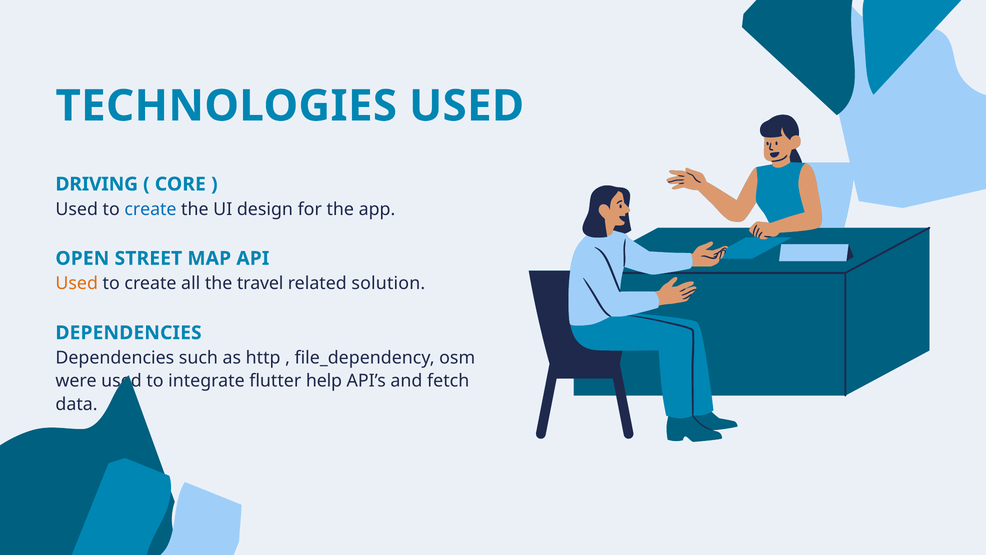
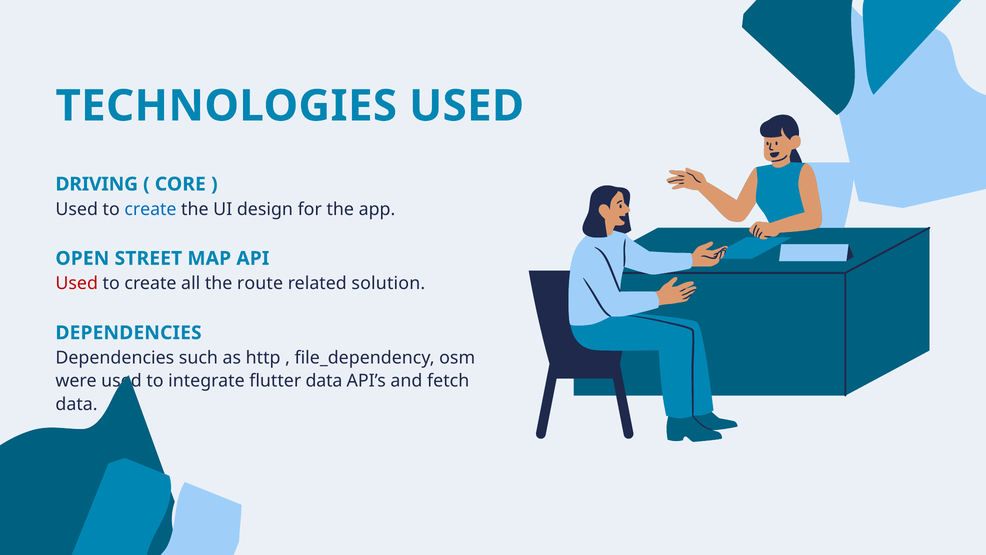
Used colour: orange -> red (77, 283)
travel: travel -> route (260, 283)
flutter help: help -> data (324, 381)
